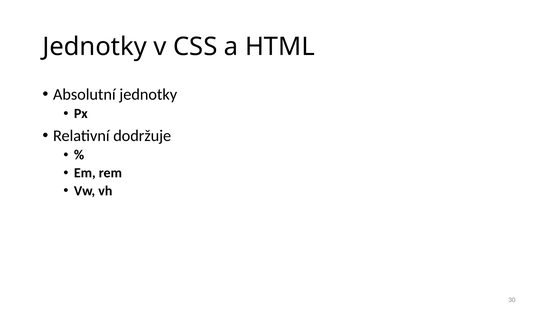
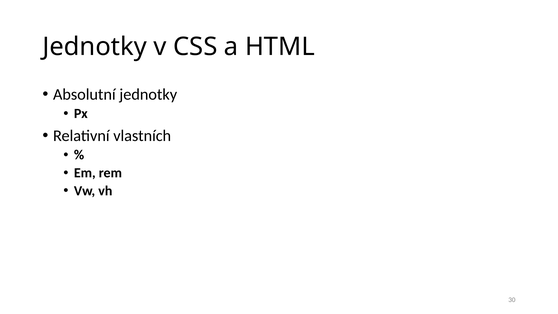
dodržuje: dodržuje -> vlastních (142, 136)
